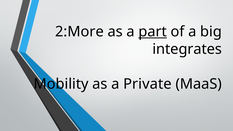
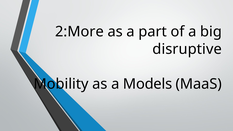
part underline: present -> none (153, 32)
integrates: integrates -> disruptive (187, 49)
Private: Private -> Models (148, 84)
